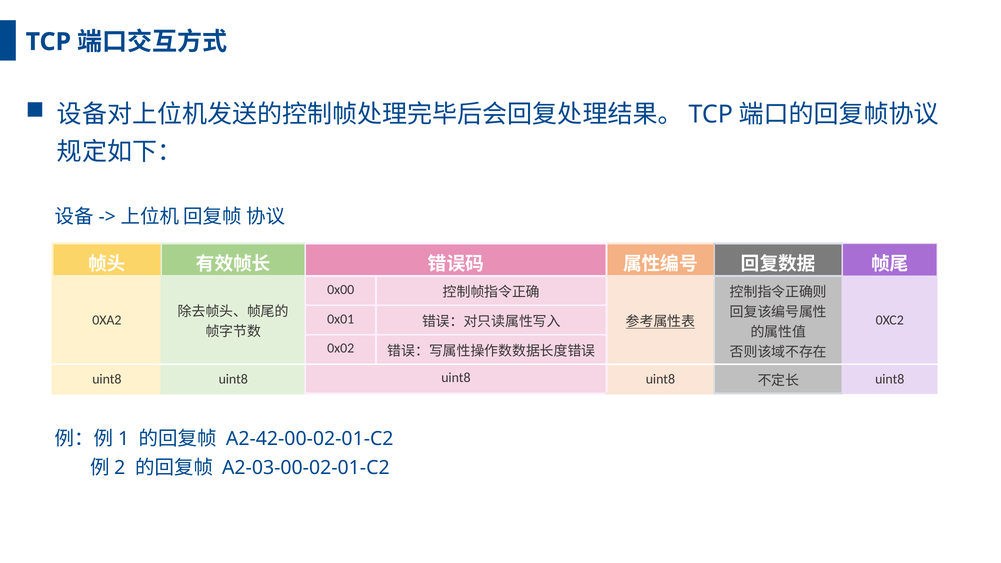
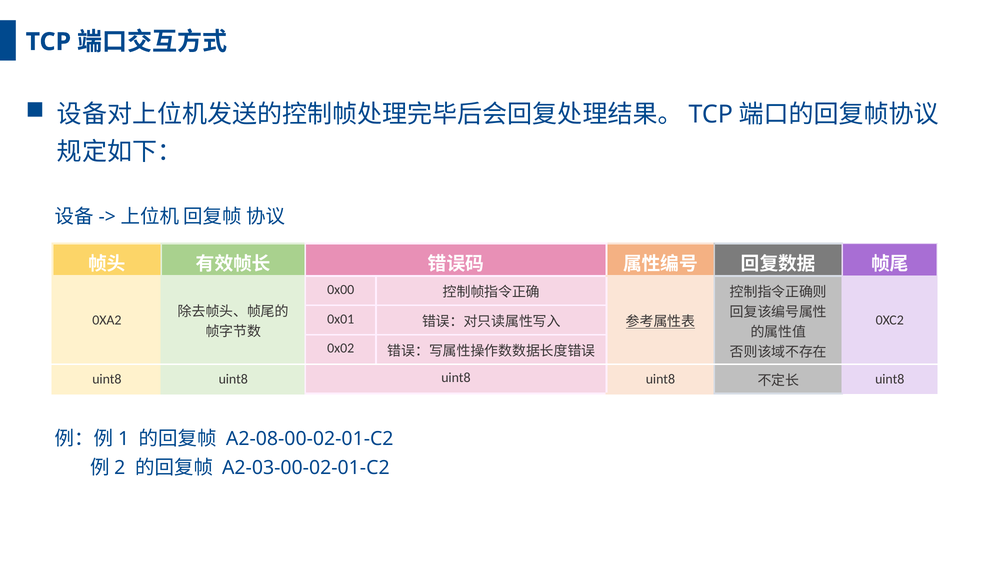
A2-42-00-02-01-C2: A2-42-00-02-01-C2 -> A2-08-00-02-01-C2 (310, 439)
